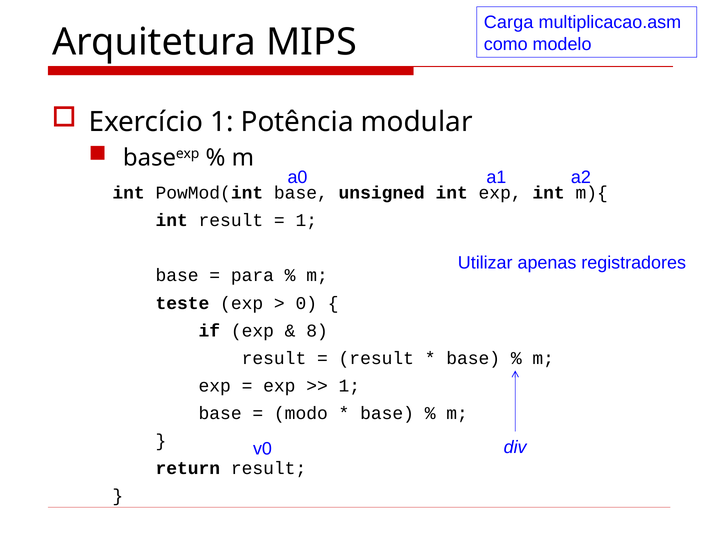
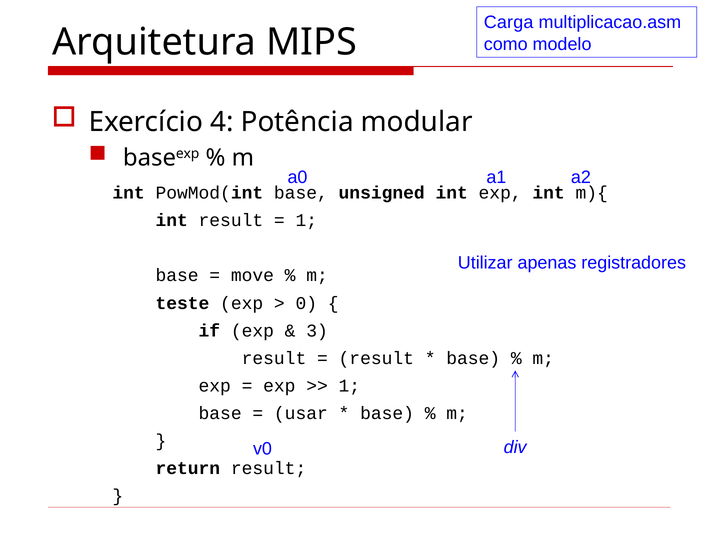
Exercício 1: 1 -> 4 (222, 122)
para: para -> move (252, 275)
8: 8 -> 3 (317, 330)
modo: modo -> usar (301, 413)
